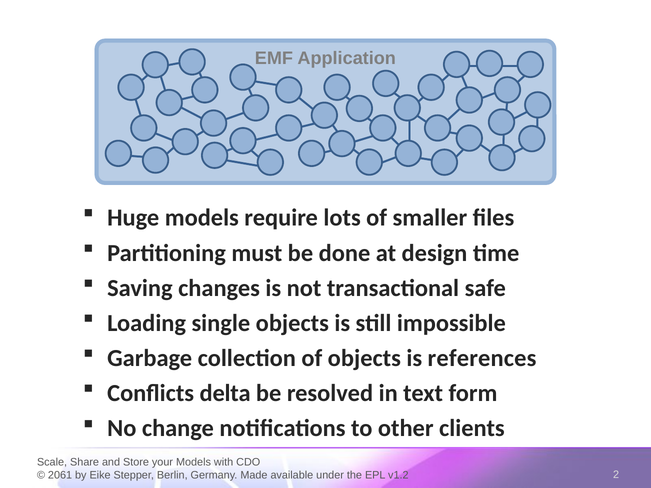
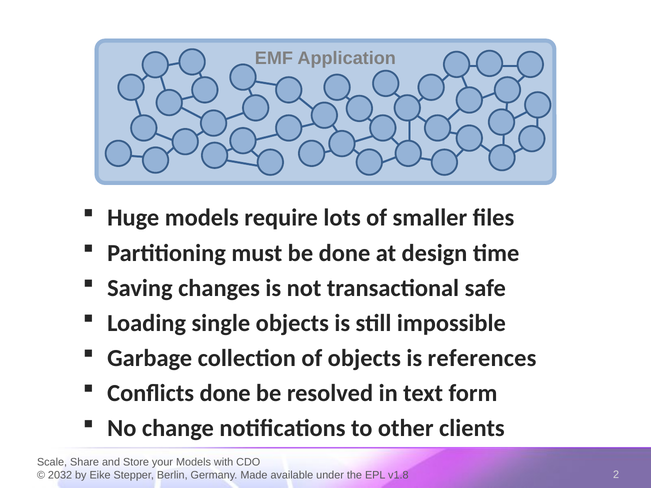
Conflicts delta: delta -> done (225, 394)
2061: 2061 -> 2032 (60, 476)
v1.2: v1.2 -> v1.8 (398, 476)
